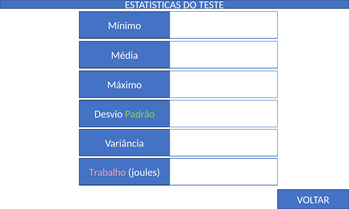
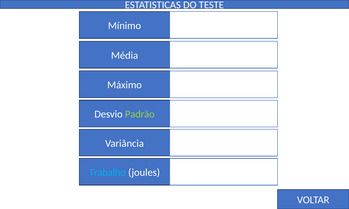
Trabalho colour: pink -> light blue (107, 173)
